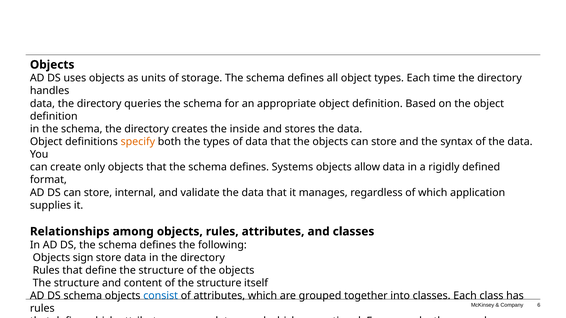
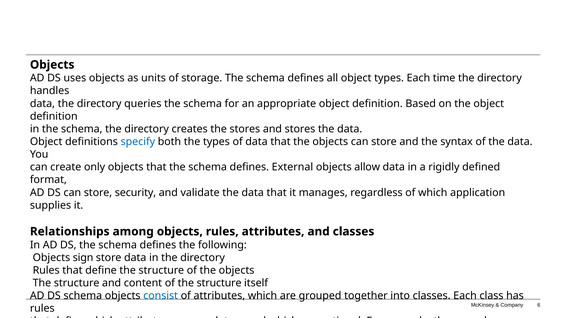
the inside: inside -> stores (245, 129)
specify colour: orange -> blue (138, 142)
Systems: Systems -> External (292, 167)
internal: internal -> security (136, 193)
